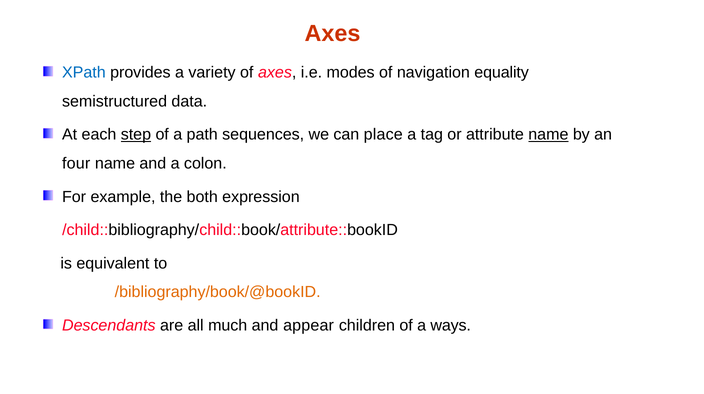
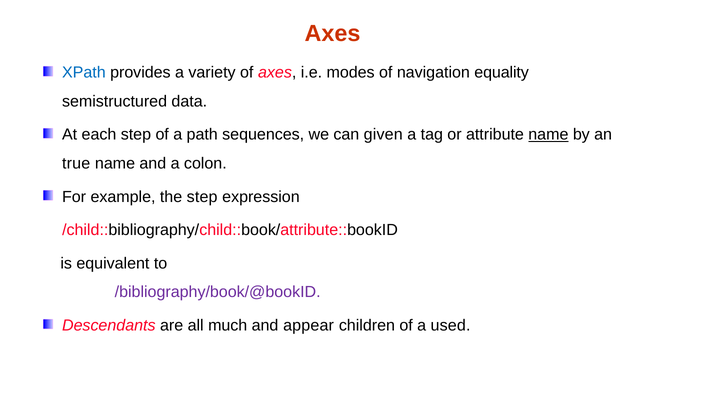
step underline: present -> none (136, 135)
place: place -> given (383, 135)
four: four -> true (76, 164)
the both: both -> step (202, 197)
/bibliography/book/@bookID colour: orange -> purple (218, 292)
ways: ways -> used (451, 326)
